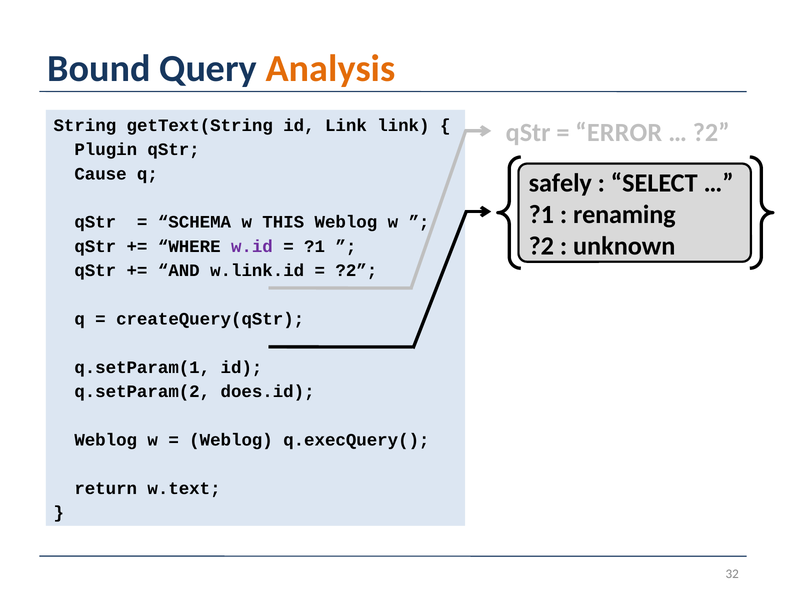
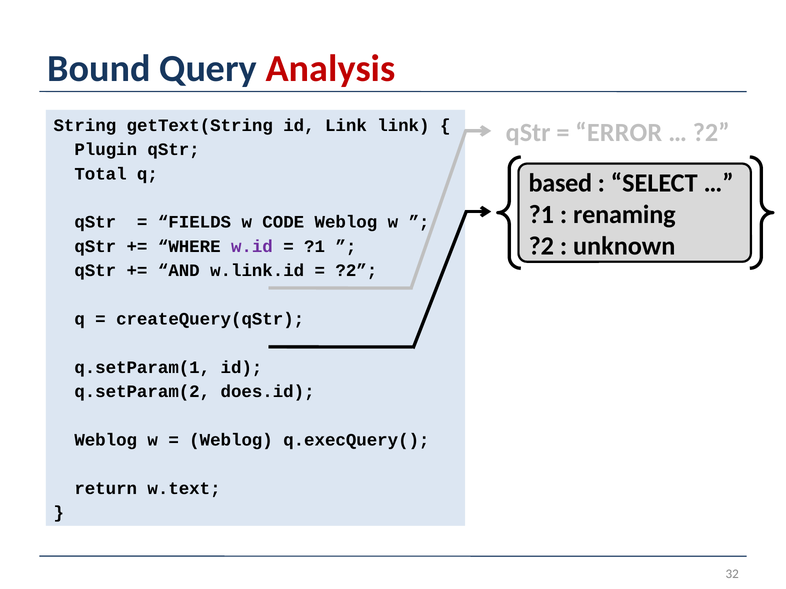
Analysis colour: orange -> red (331, 69)
Cause: Cause -> Total (101, 174)
safely: safely -> based (560, 183)
SCHEMA: SCHEMA -> FIELDS (195, 222)
THIS: THIS -> CODE (283, 222)
